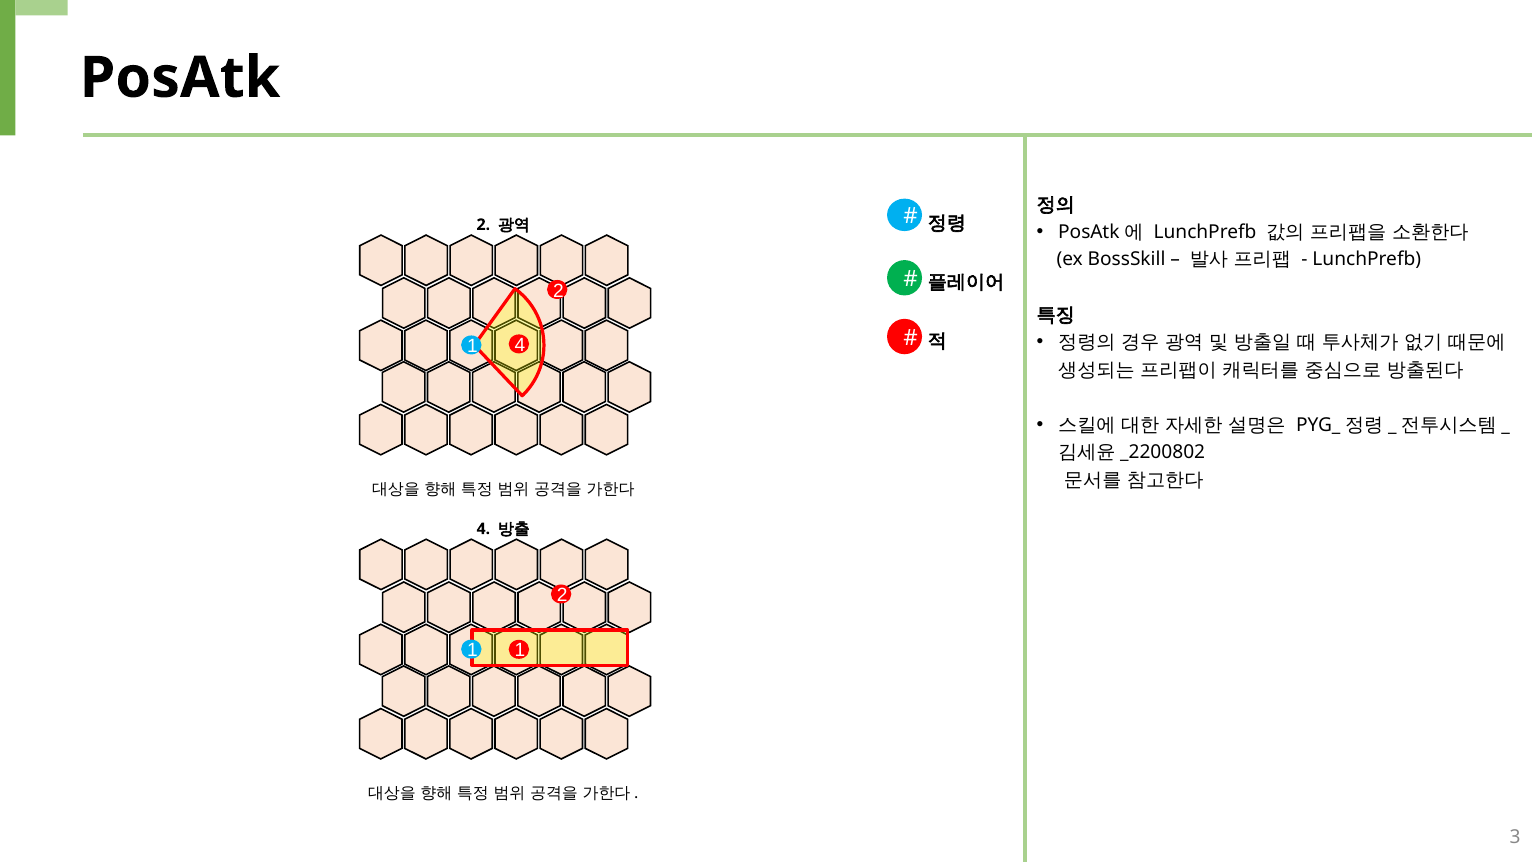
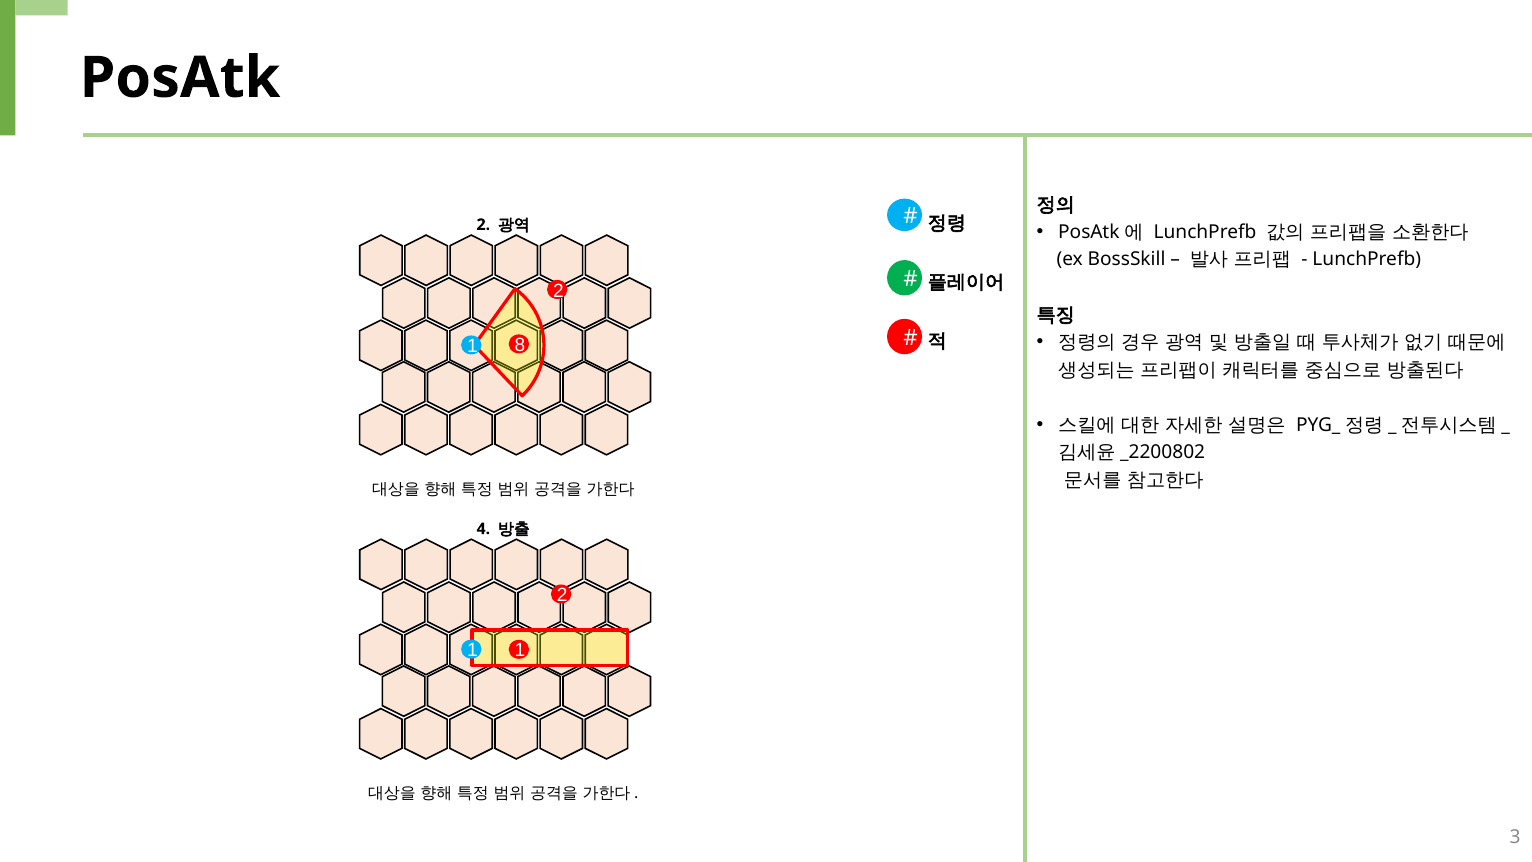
1 4: 4 -> 8 (520, 345)
